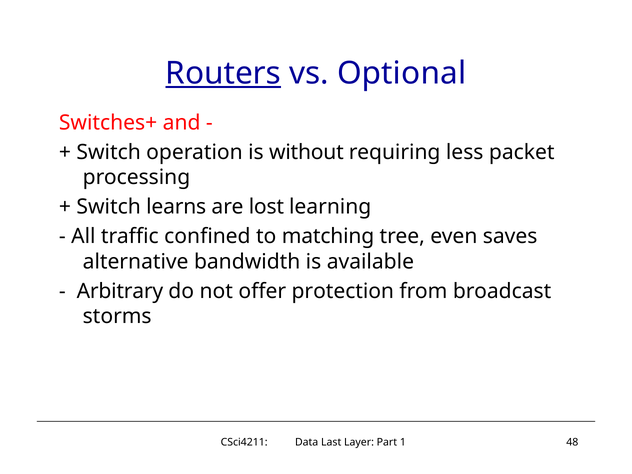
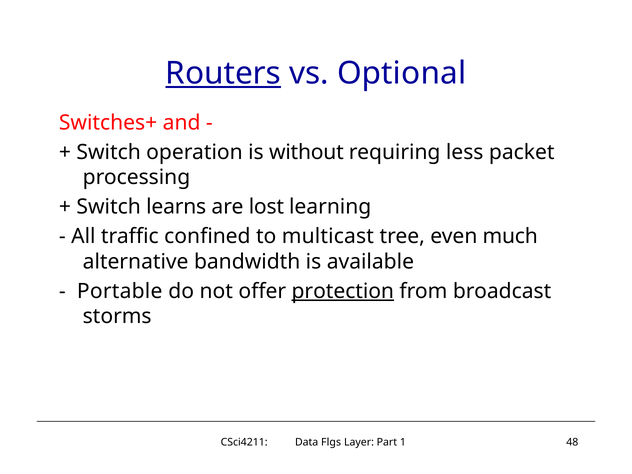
matching: matching -> multicast (328, 236)
saves: saves -> much (510, 236)
Arbitrary: Arbitrary -> Portable (120, 291)
protection underline: none -> present (343, 291)
Last: Last -> Flgs (331, 442)
